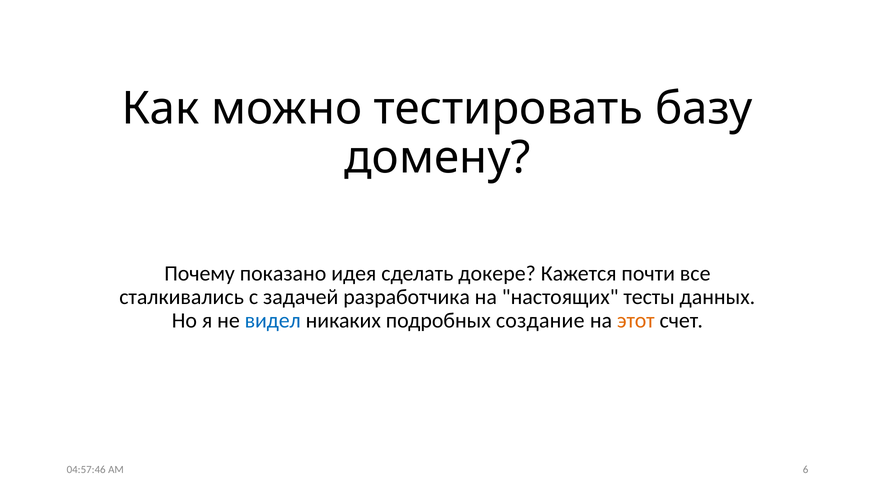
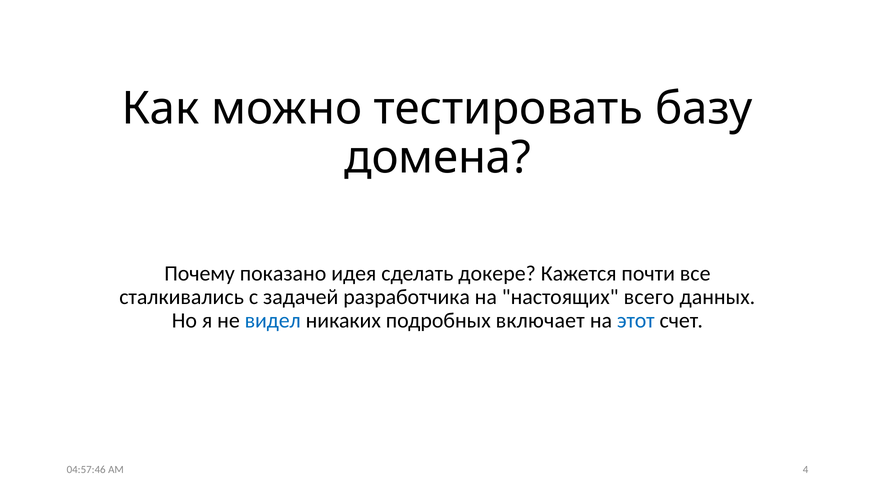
домену: домену -> домена (438, 158)
тесты: тесты -> всего (649, 297)
создание: создание -> включает (540, 321)
этот colour: orange -> blue (636, 321)
6: 6 -> 4 (806, 470)
